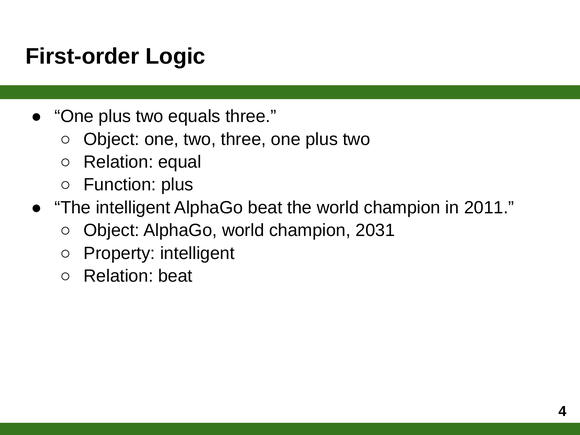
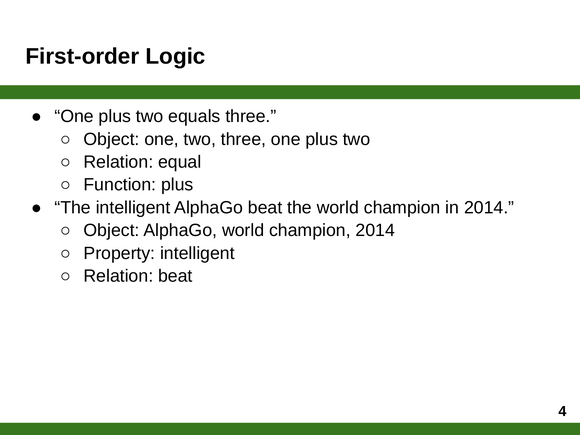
in 2011: 2011 -> 2014 (489, 208)
champion 2031: 2031 -> 2014 (375, 230)
